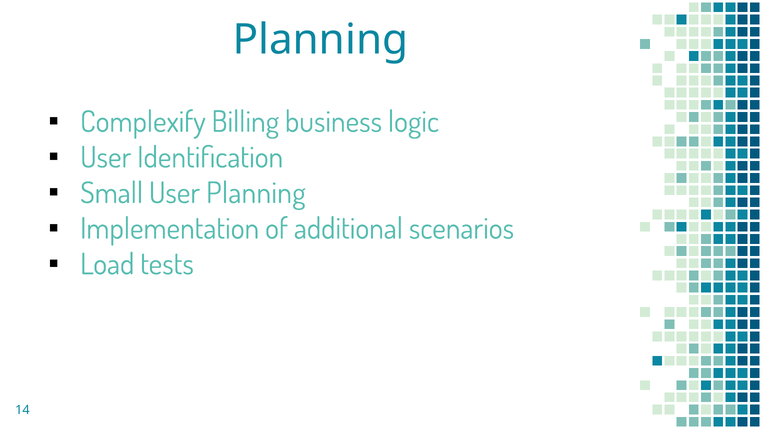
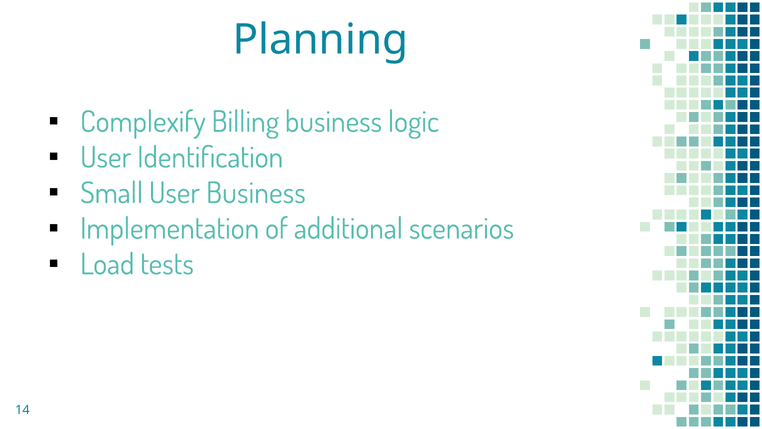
User Planning: Planning -> Business (256, 193)
